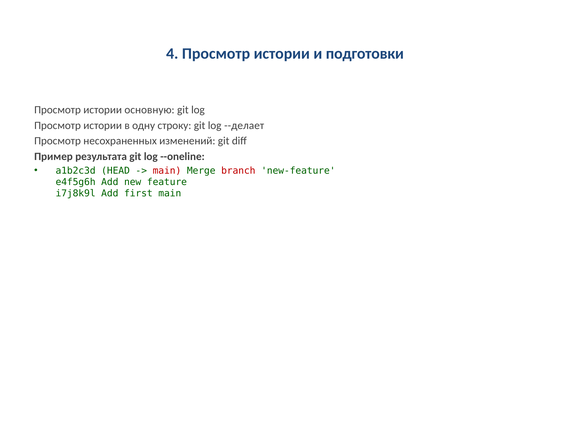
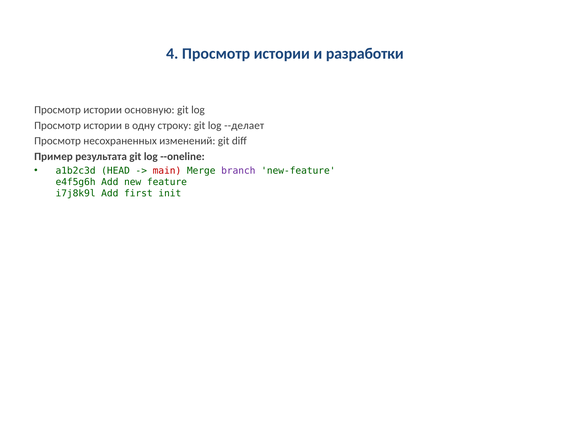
подготовки: подготовки -> разработки (365, 54)
branch colour: red -> purple (238, 171)
first main: main -> init (170, 194)
